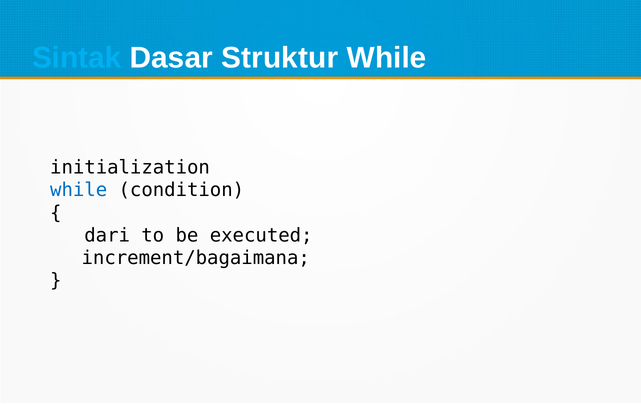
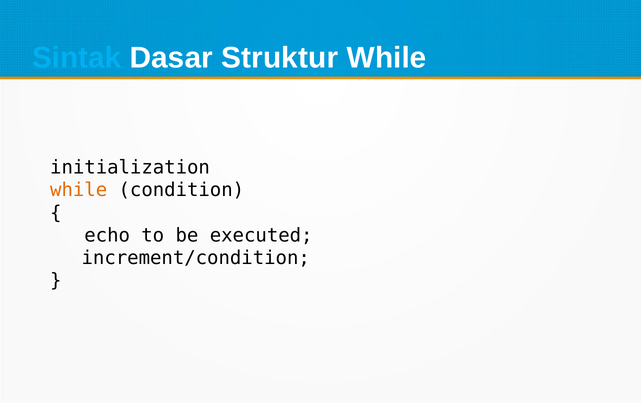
while colour: blue -> orange (79, 190)
dari: dari -> echo (107, 235)
increment/bagaimana: increment/bagaimana -> increment/condition (196, 258)
